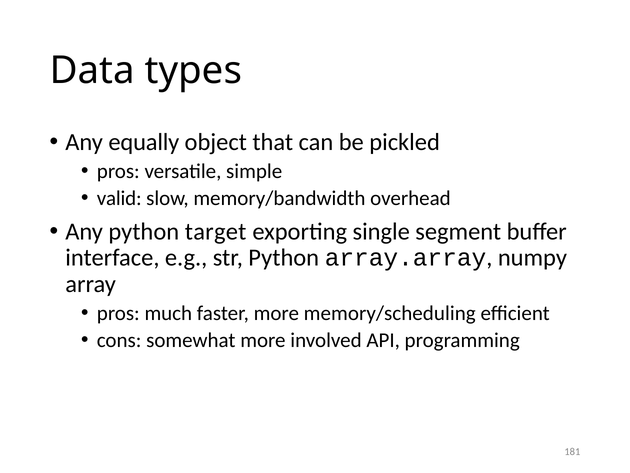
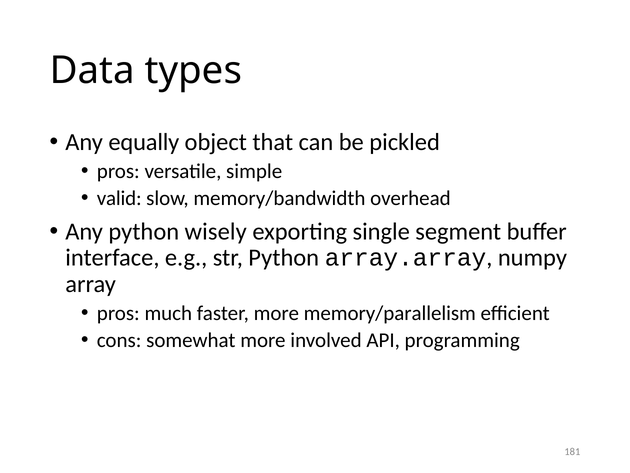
target: target -> wisely (216, 231)
memory/scheduling: memory/scheduling -> memory/parallelism (390, 313)
